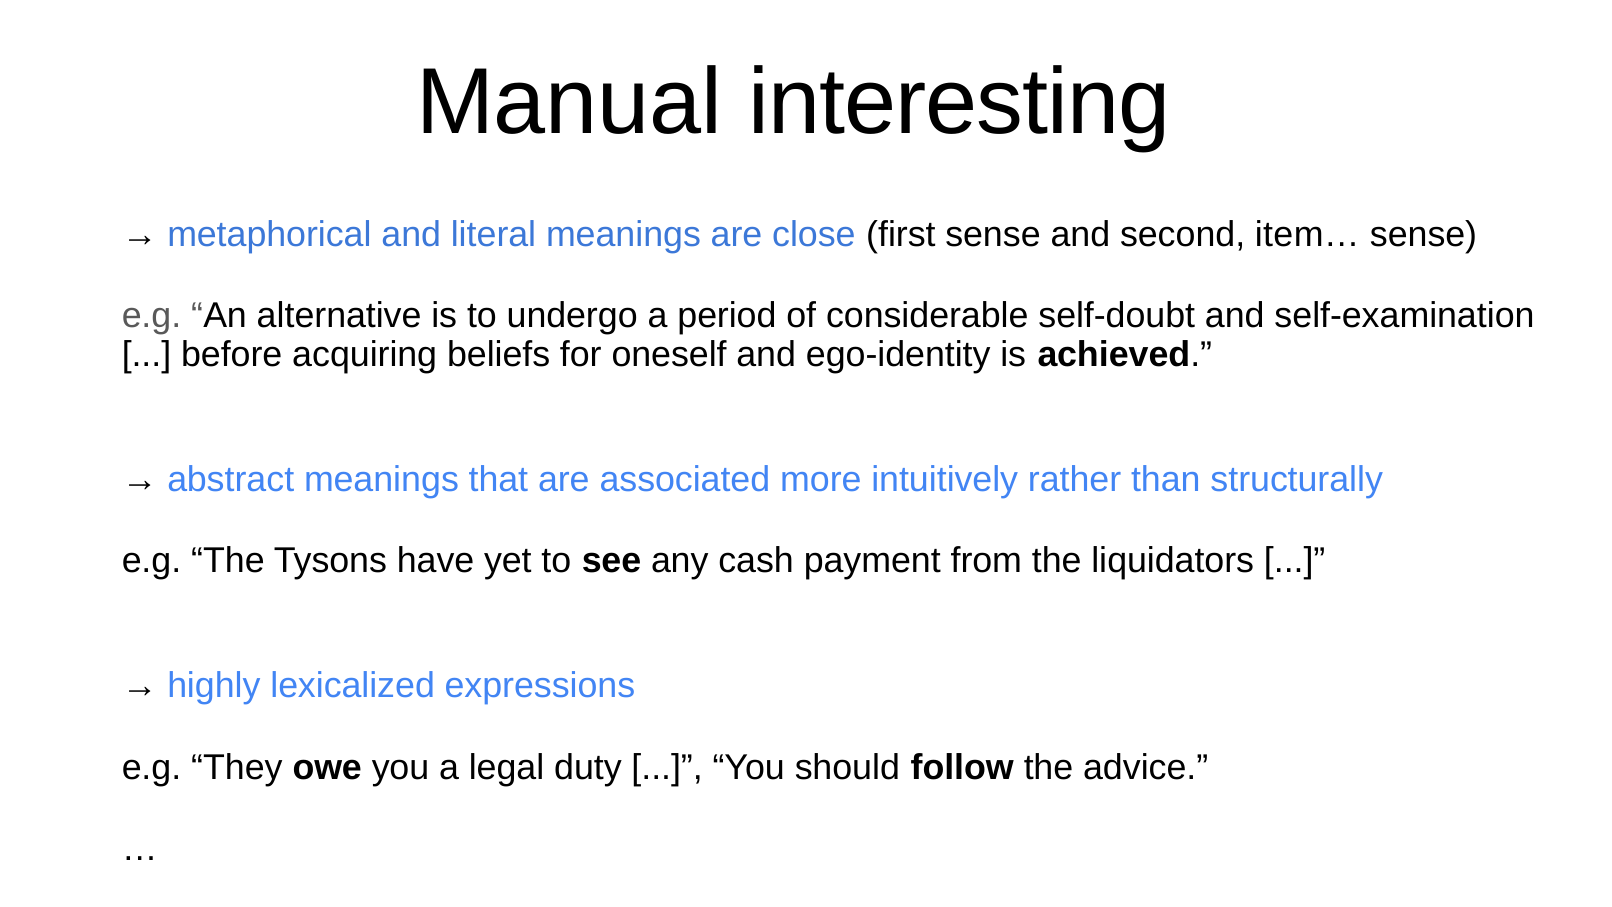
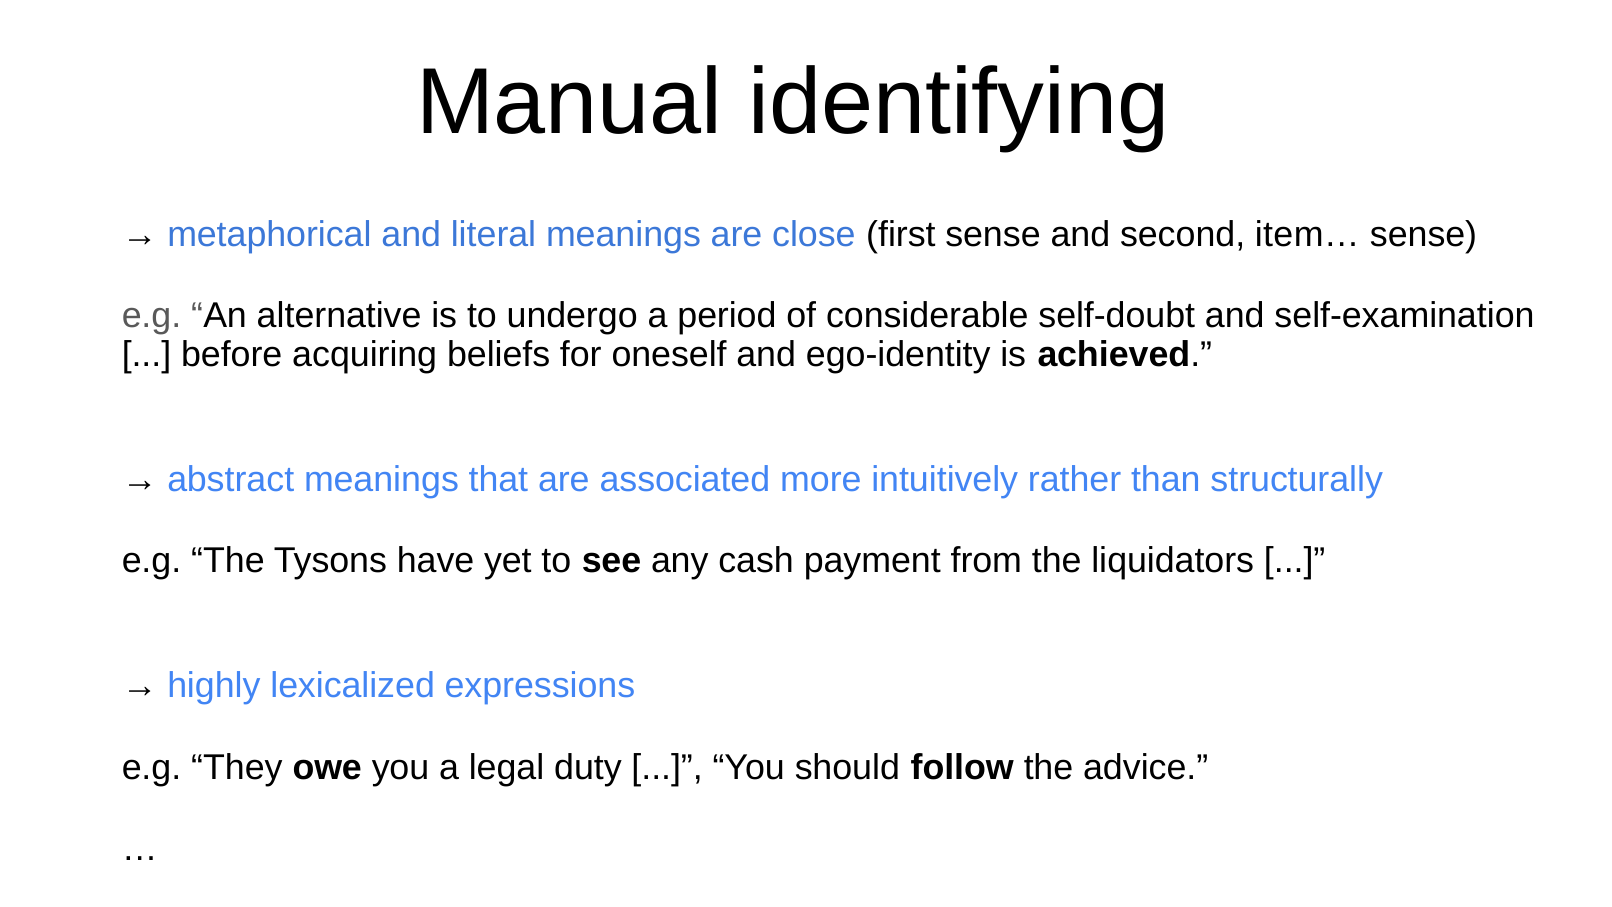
interesting: interesting -> identifying (959, 102)
